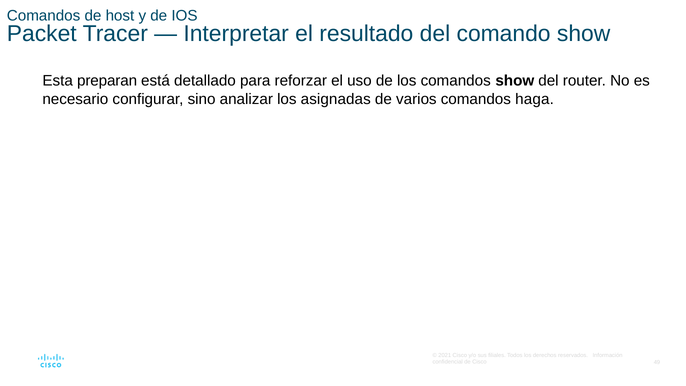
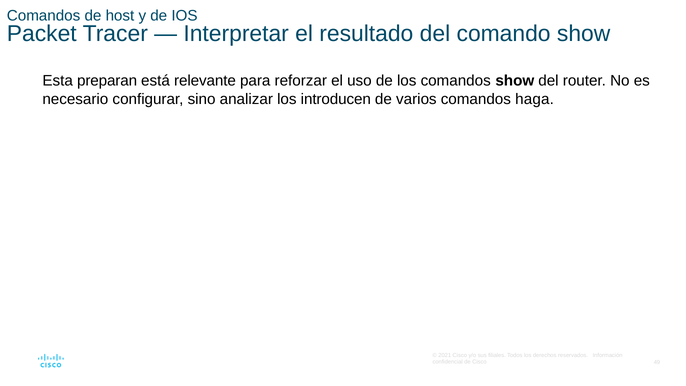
detallado: detallado -> relevante (205, 81)
asignadas: asignadas -> introducen (336, 99)
